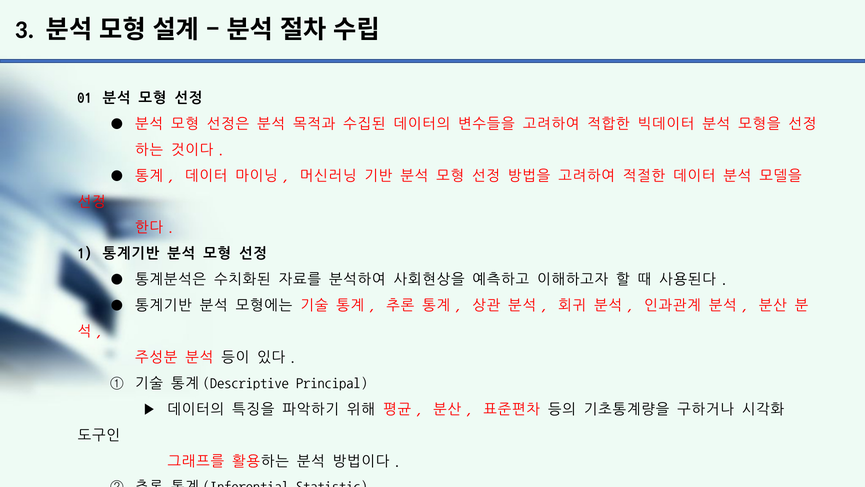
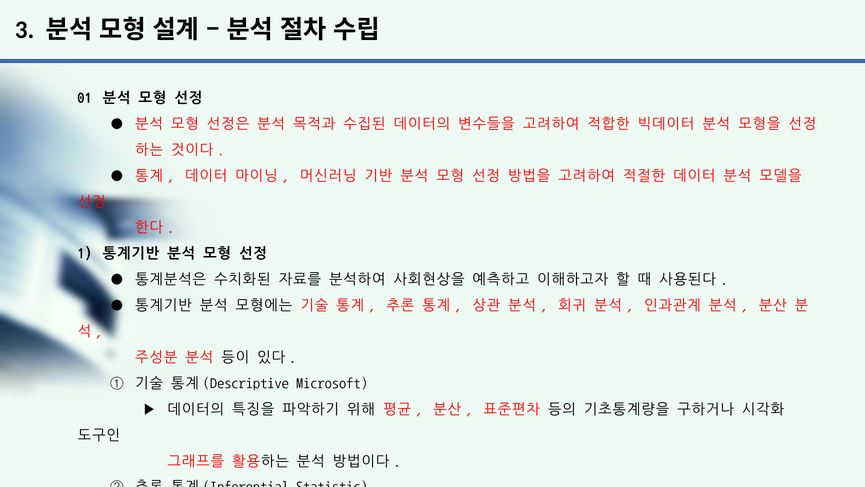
Principal: Principal -> Microsoft (332, 383)
